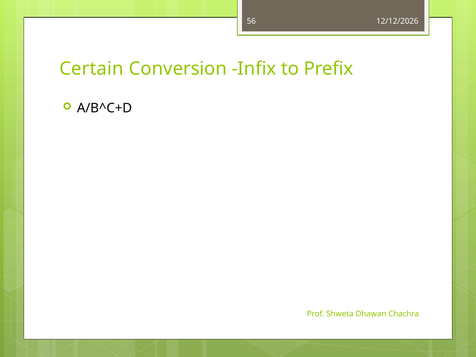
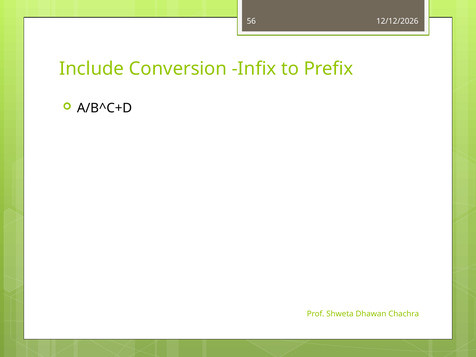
Certain: Certain -> Include (92, 69)
